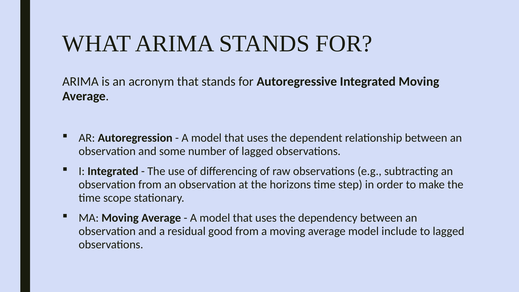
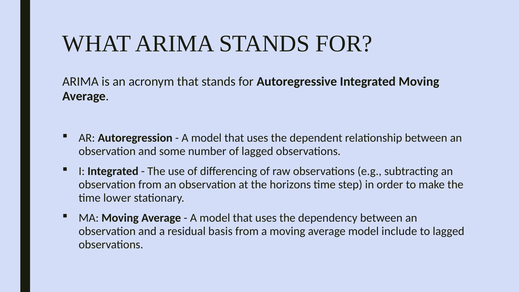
scope: scope -> lower (117, 198)
good: good -> basis (220, 231)
